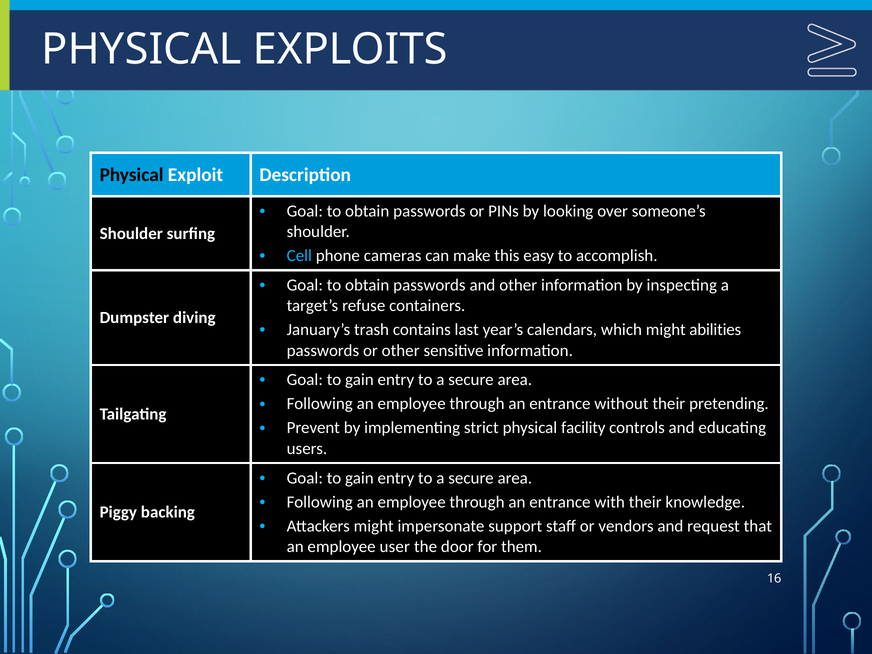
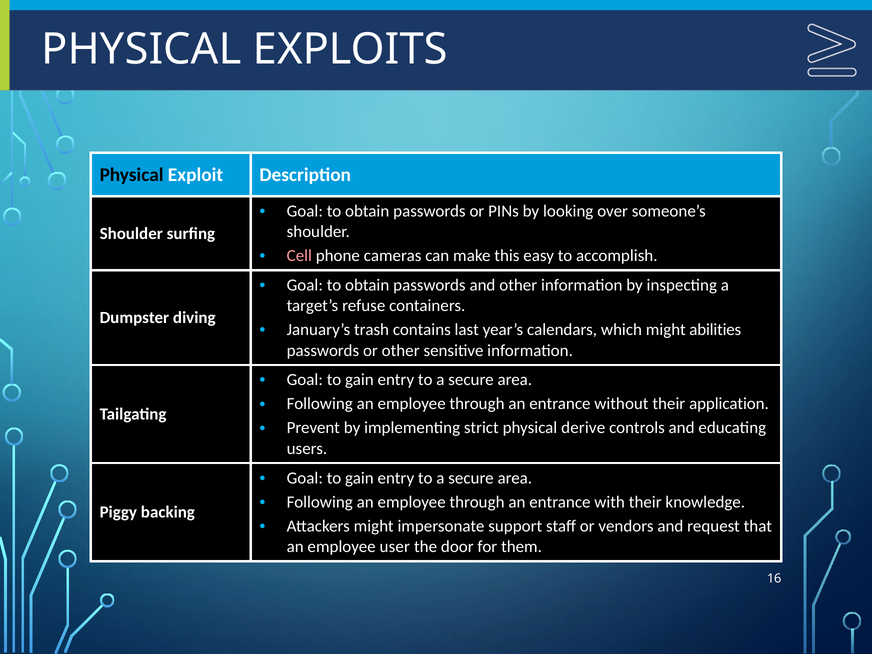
Cell colour: light blue -> pink (299, 256)
pretending: pretending -> application (729, 404)
facility: facility -> derive (583, 428)
